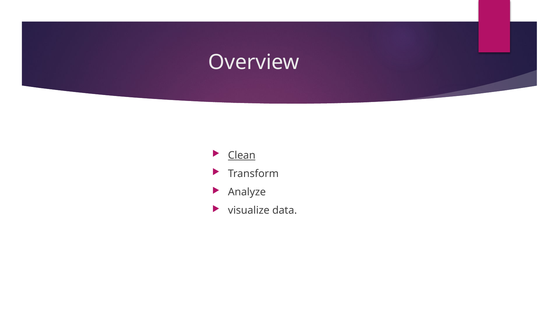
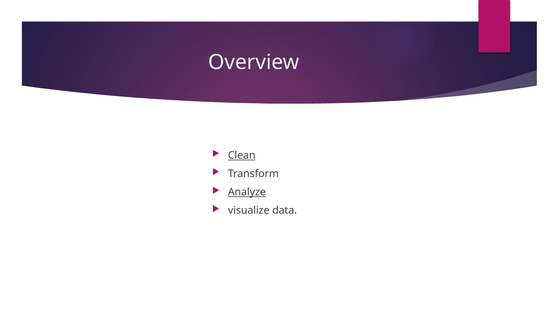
Analyze underline: none -> present (247, 192)
